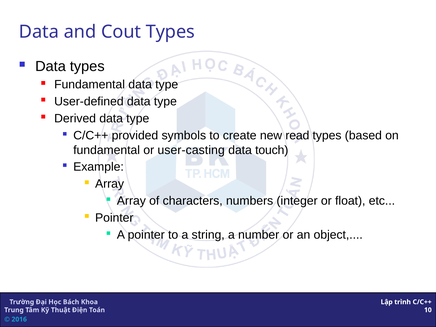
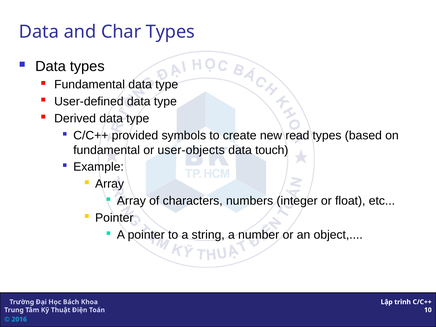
Cout: Cout -> Char (121, 32)
user-casting: user-casting -> user-objects (191, 150)
